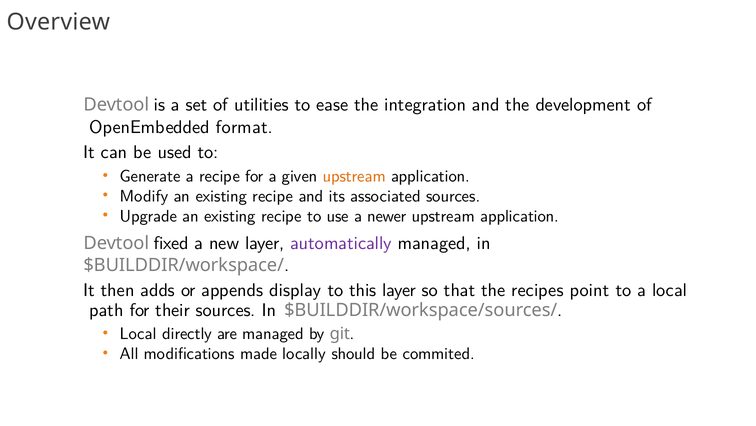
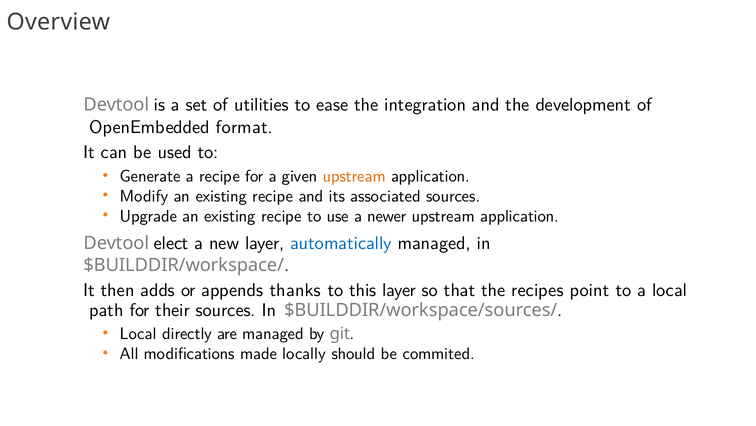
fixed: fixed -> elect (171, 243)
automatically colour: purple -> blue (341, 243)
display: display -> thanks (295, 290)
